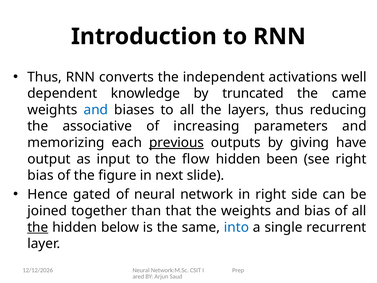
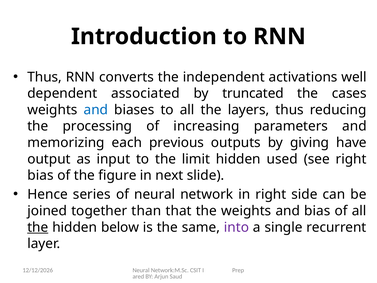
knowledge: knowledge -> associated (145, 93)
came: came -> cases (349, 93)
associative: associative -> processing (97, 126)
previous underline: present -> none (176, 142)
flow: flow -> limit (196, 159)
been: been -> used (282, 159)
gated: gated -> series (92, 194)
into colour: blue -> purple (236, 227)
